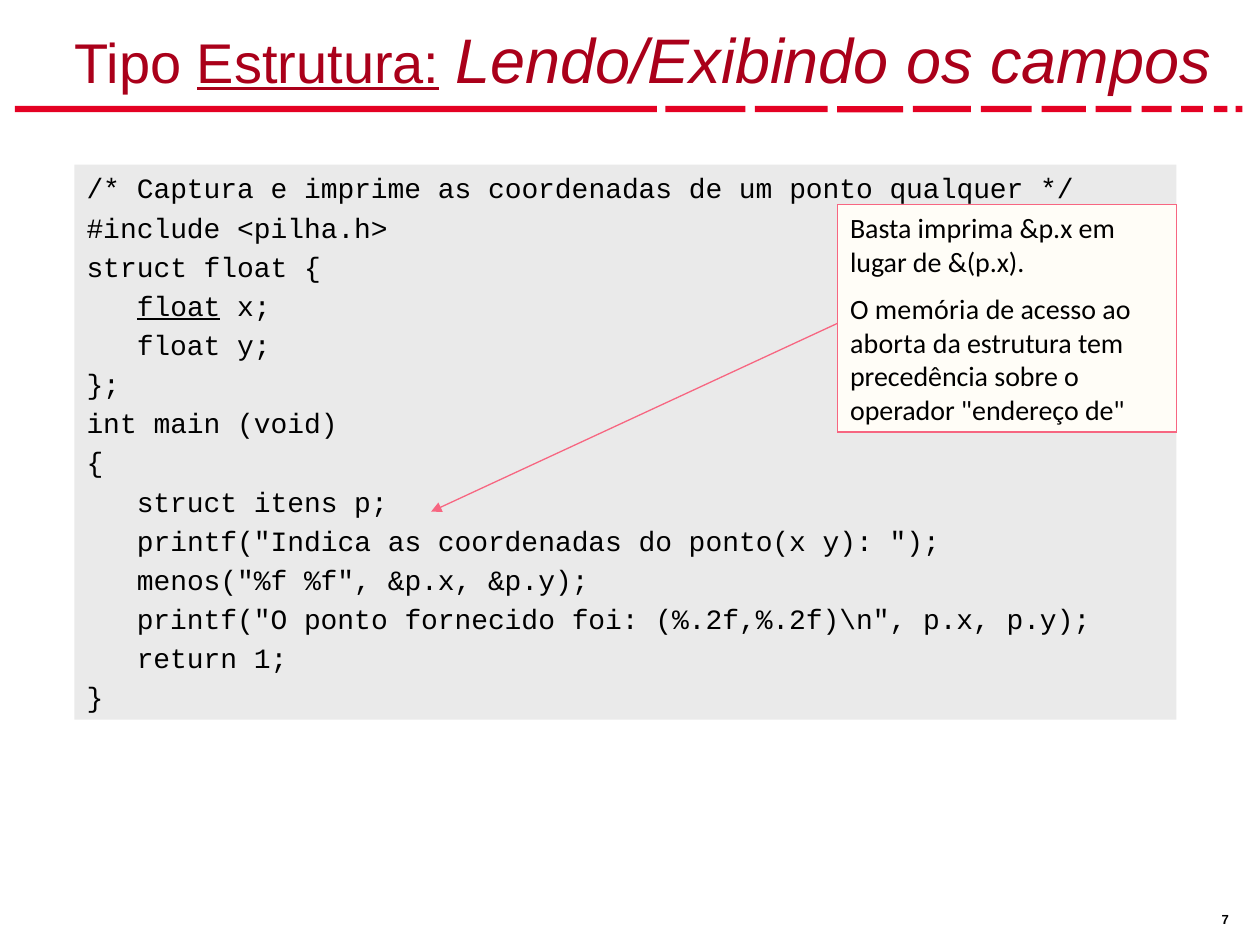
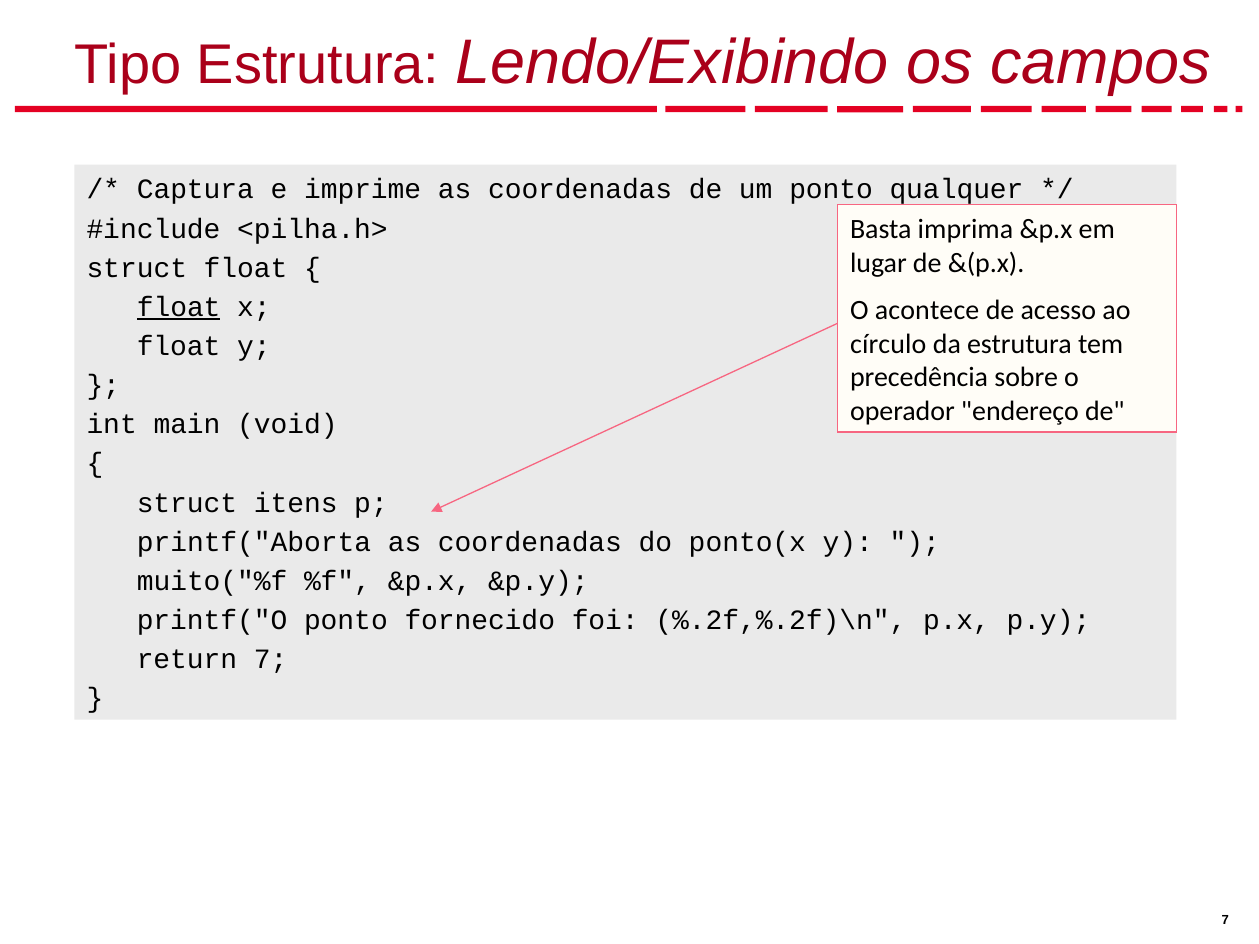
Estrutura underline: present -> none (318, 65)
memória: memória -> acontece (927, 310)
aborta: aborta -> círculo (888, 344)
printf("Indica: printf("Indica -> printf("Aborta (254, 542)
menos("%f: menos("%f -> muito("%f (212, 581)
return 1: 1 -> 7 (271, 660)
